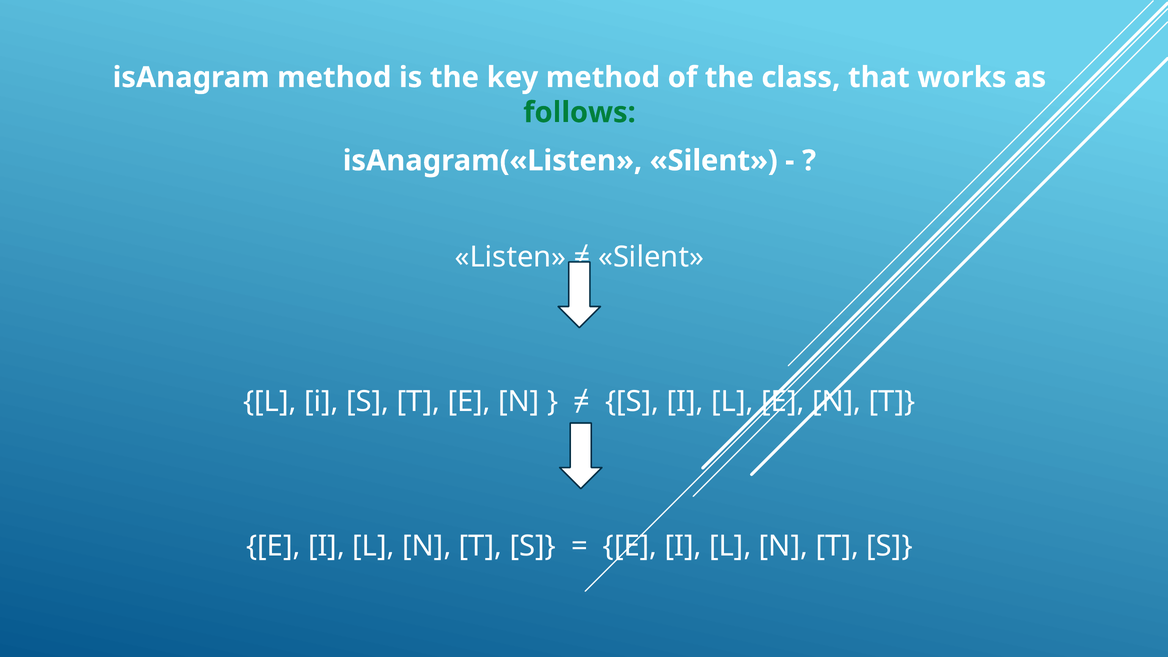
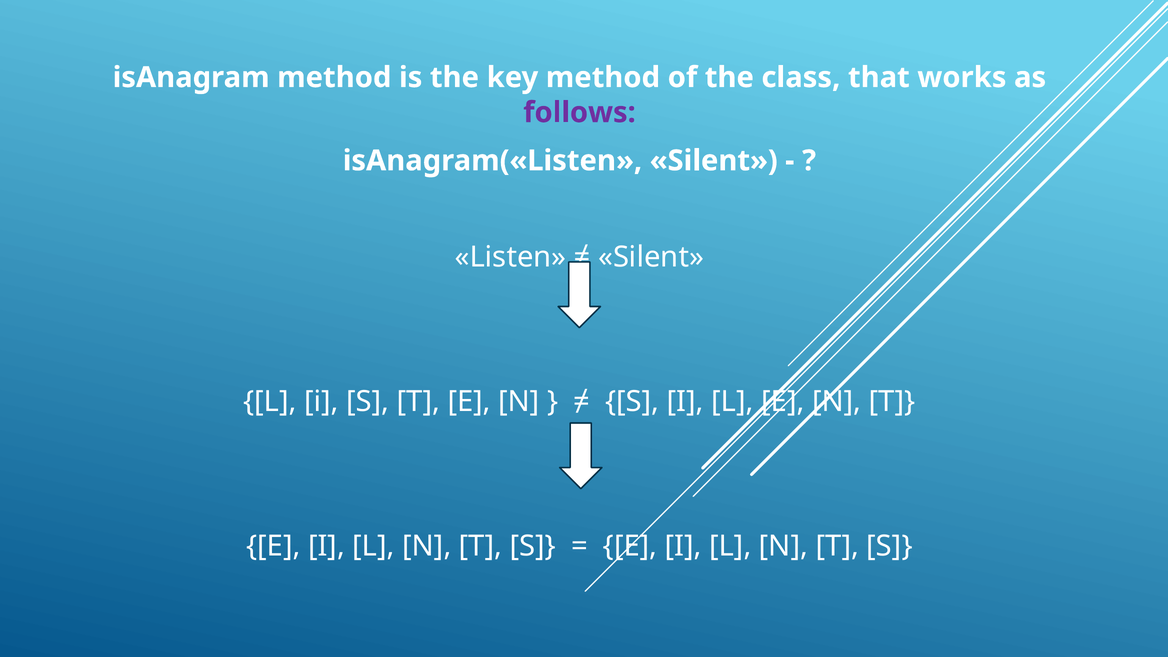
follows colour: green -> purple (579, 113)
